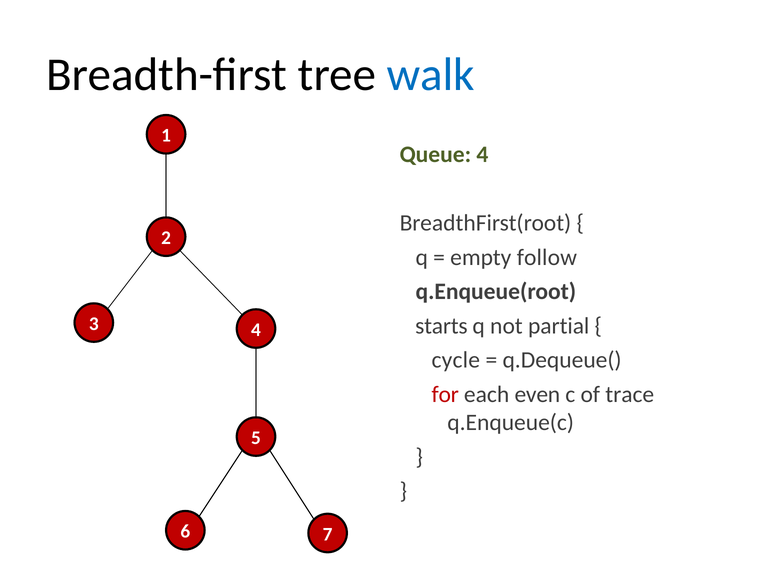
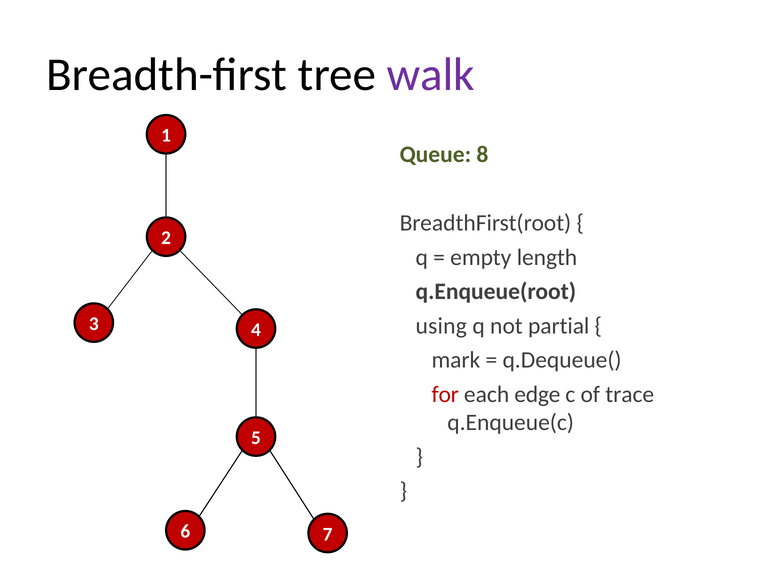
walk colour: blue -> purple (431, 75)
Queue 4: 4 -> 8 (482, 155)
follow: follow -> length (547, 257)
starts: starts -> using (441, 326)
cycle: cycle -> mark (456, 360)
even: even -> edge (537, 394)
